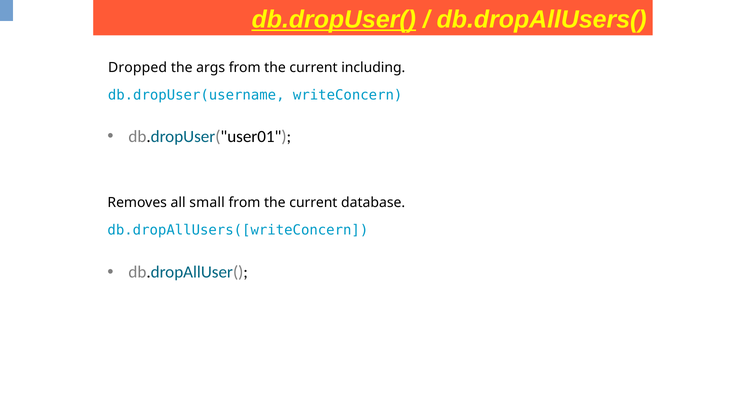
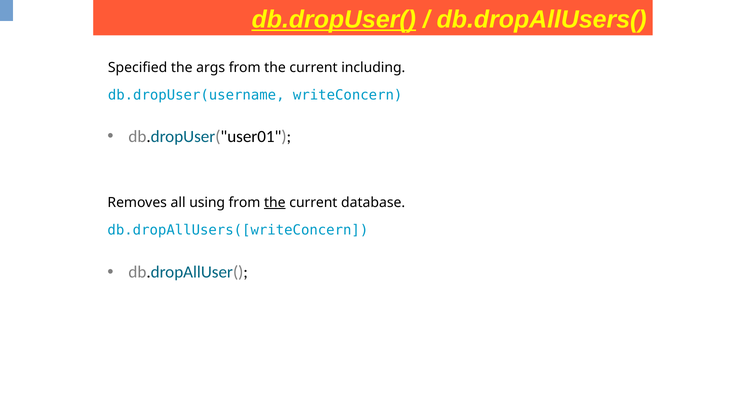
Dropped: Dropped -> Specified (138, 67)
small: small -> using (207, 202)
the underline: none -> present (275, 202)
